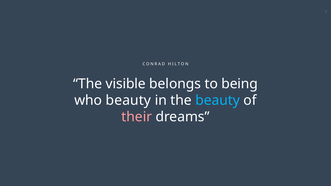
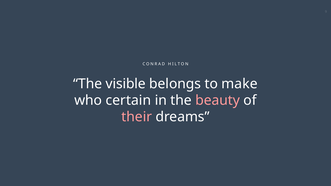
being: being -> make (240, 84)
who beauty: beauty -> certain (128, 101)
beauty colour: light blue -> pink (218, 101)
